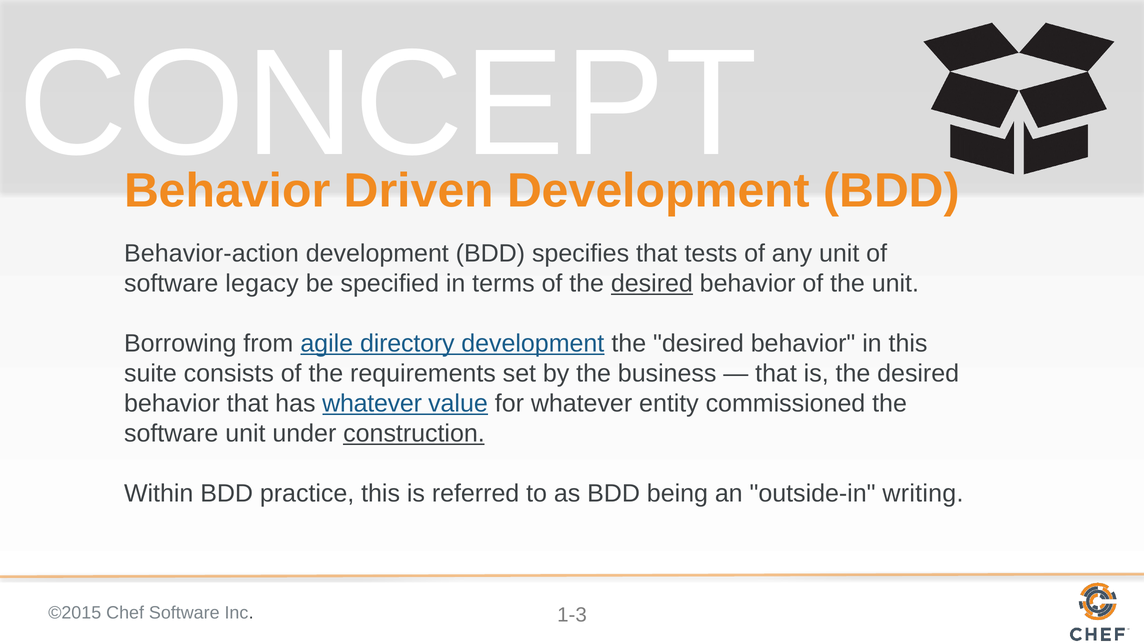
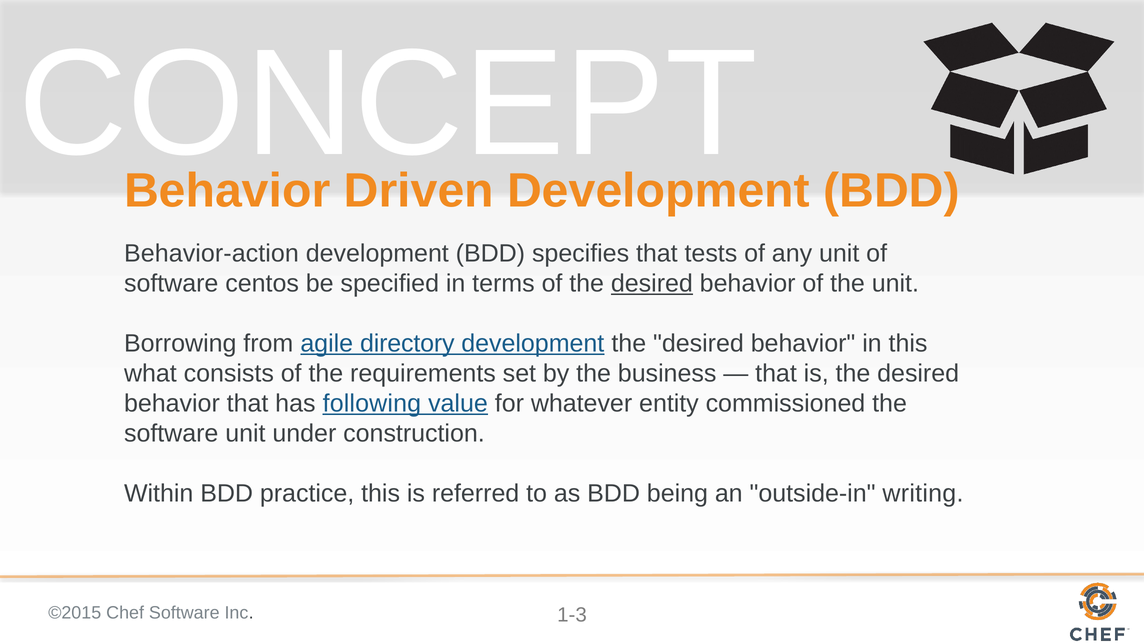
legacy: legacy -> centos (262, 283)
suite: suite -> what (150, 374)
has whatever: whatever -> following (372, 404)
construction underline: present -> none (414, 434)
